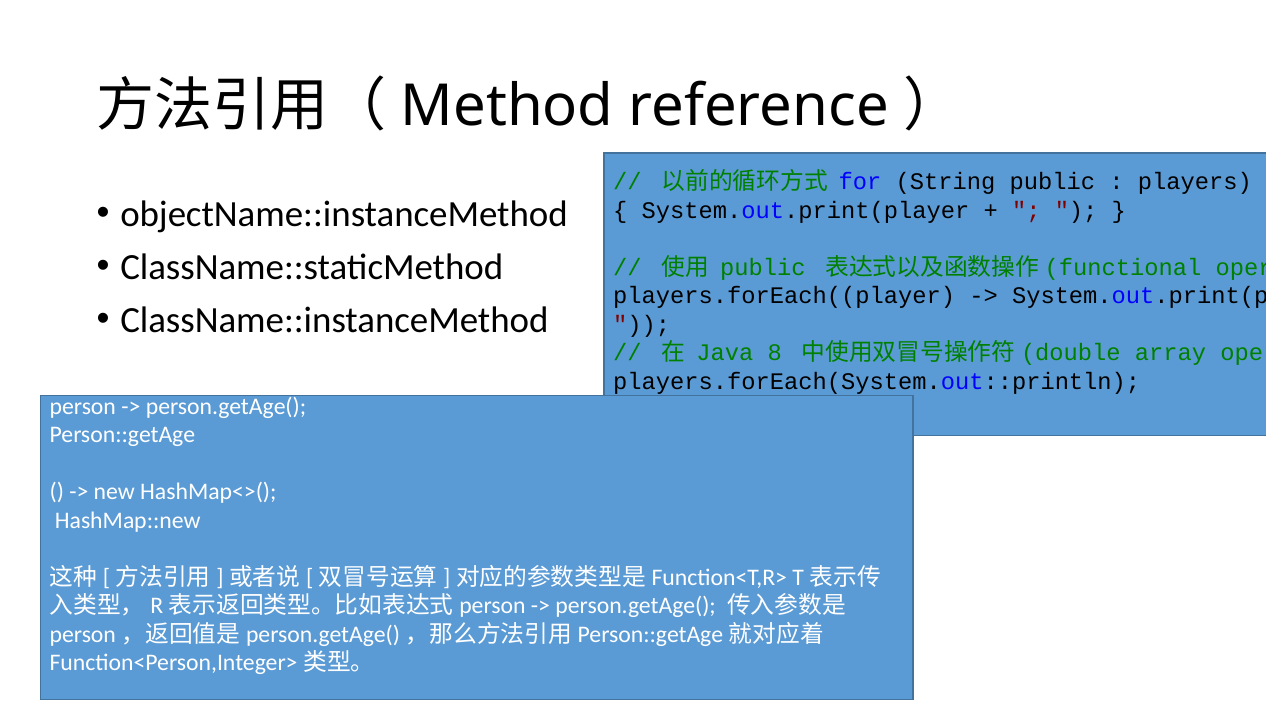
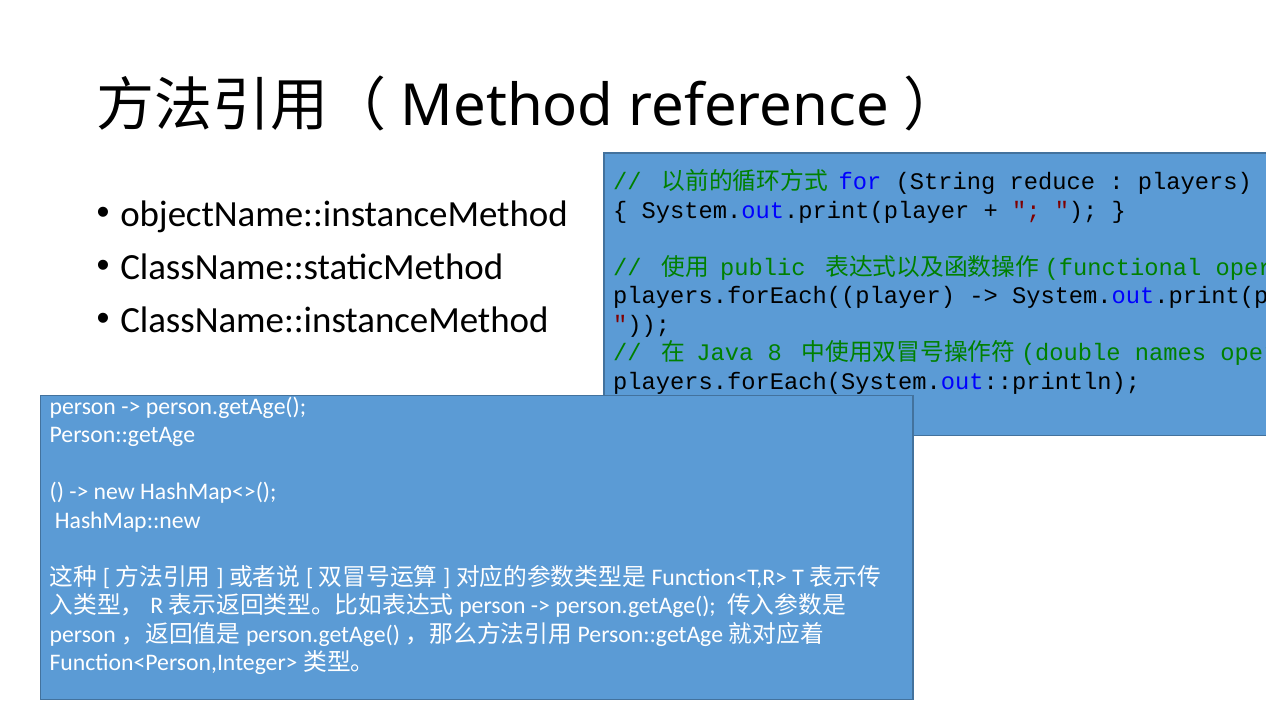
String public: public -> reduce (1052, 182)
array: array -> names (1171, 353)
